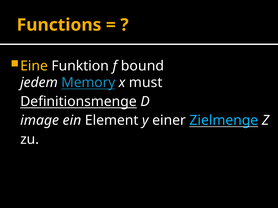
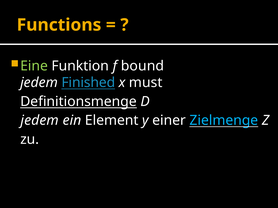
Eine colour: yellow -> light green (34, 66)
Memory: Memory -> Finished (88, 83)
image: image -> jedem (40, 121)
